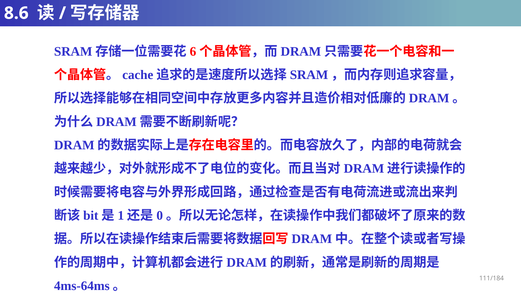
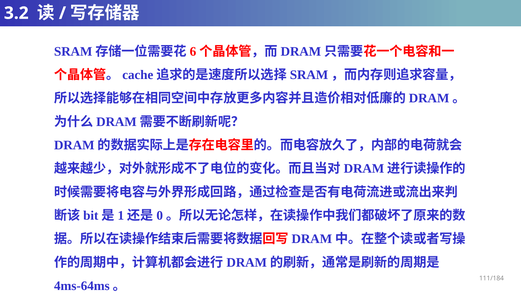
8.6: 8.6 -> 3.2 (16, 13)
